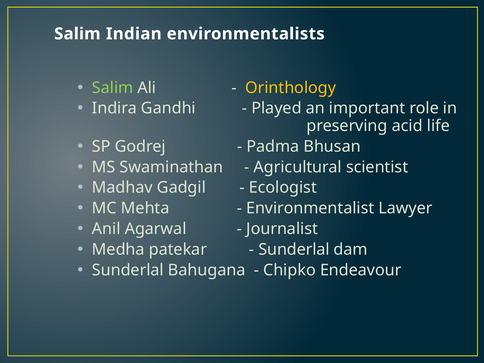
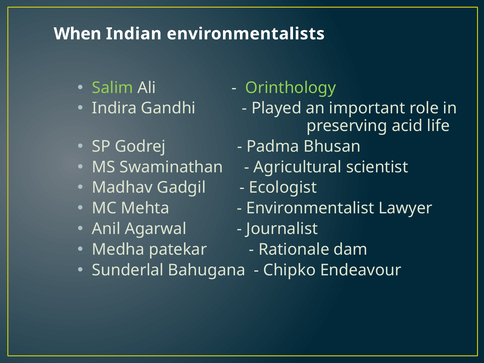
Salim: Salim -> When (78, 34)
Orinthology colour: yellow -> light green (291, 88)
Sunderlal: Sunderlal -> Rationale (294, 250)
